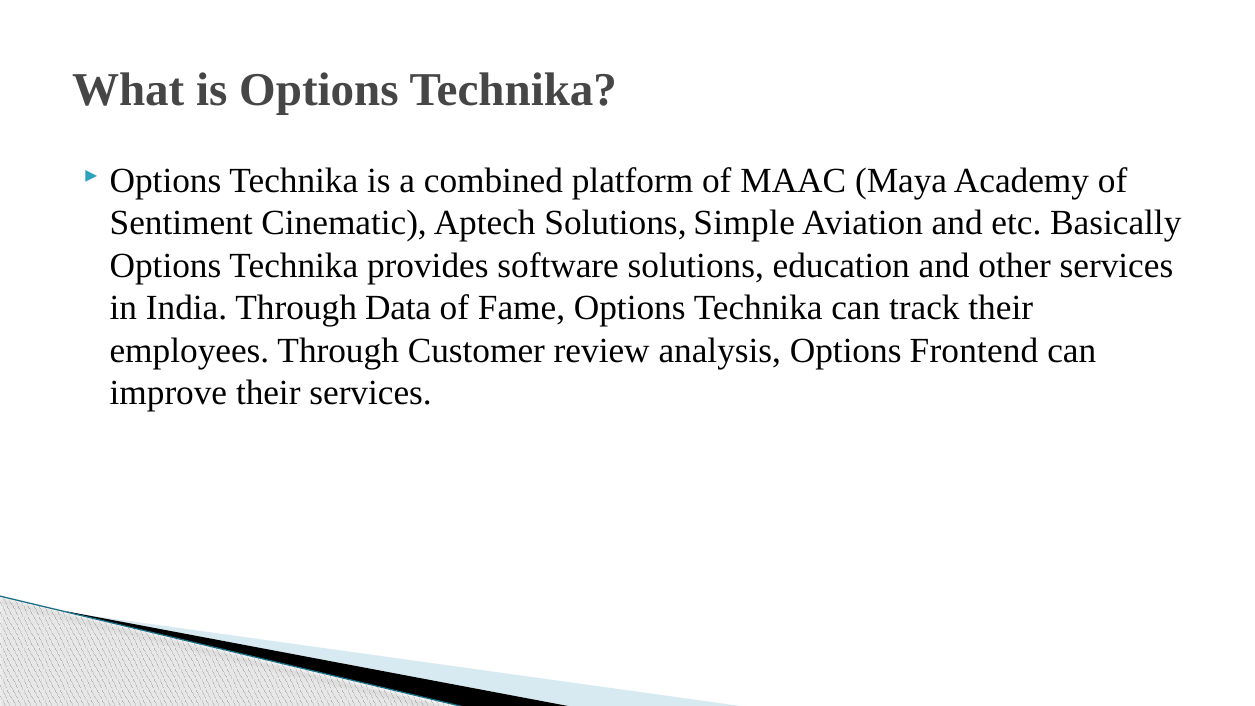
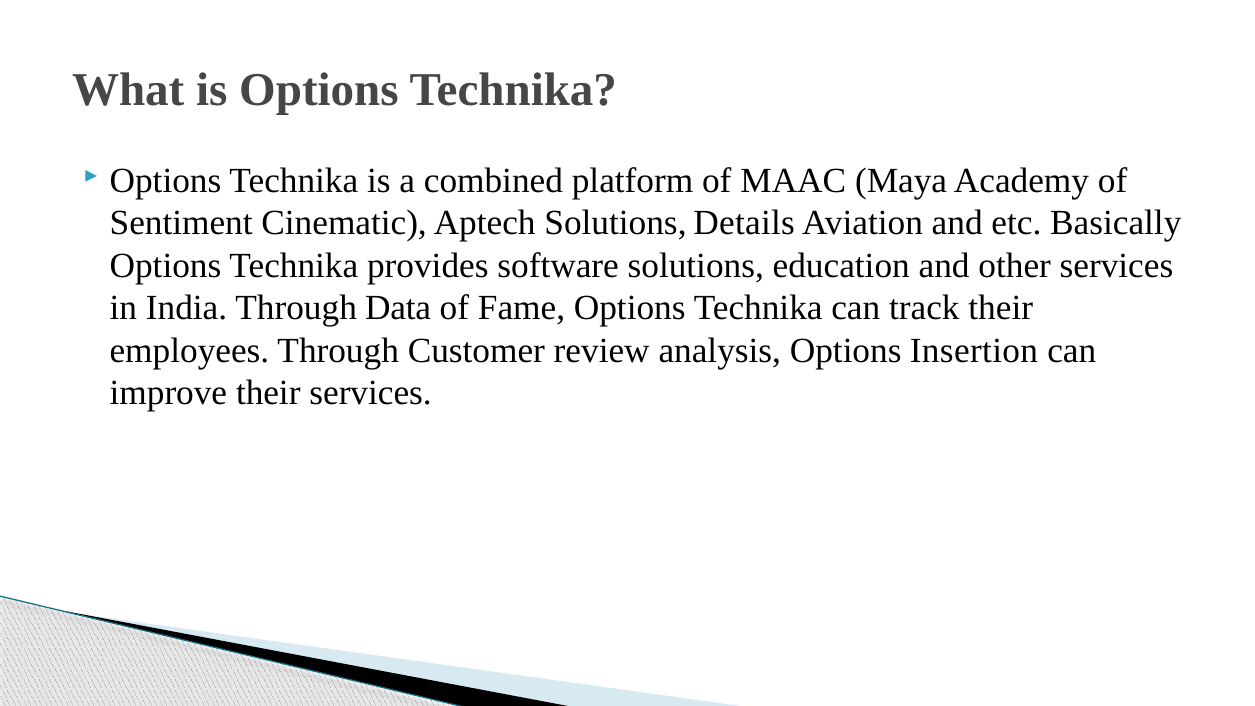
Simple: Simple -> Details (744, 223)
Frontend: Frontend -> Insertion (974, 350)
